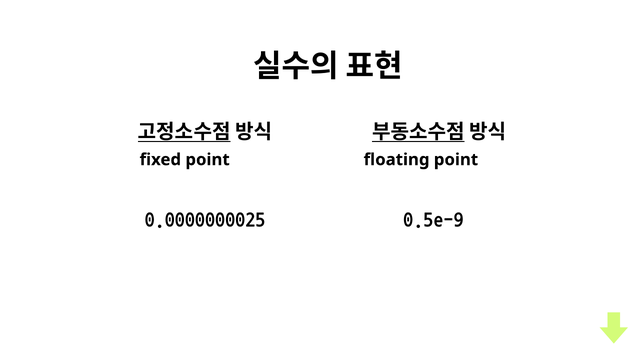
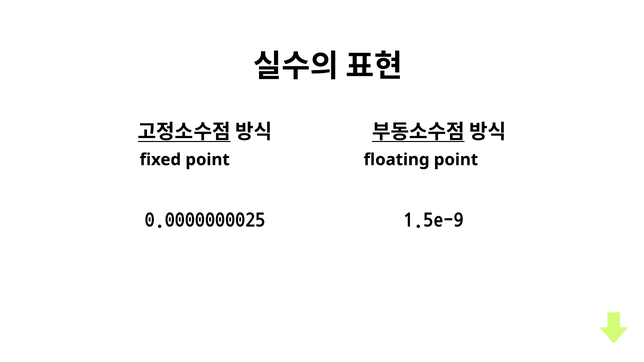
0.5e-9: 0.5e-9 -> 1.5e-9 (433, 219)
